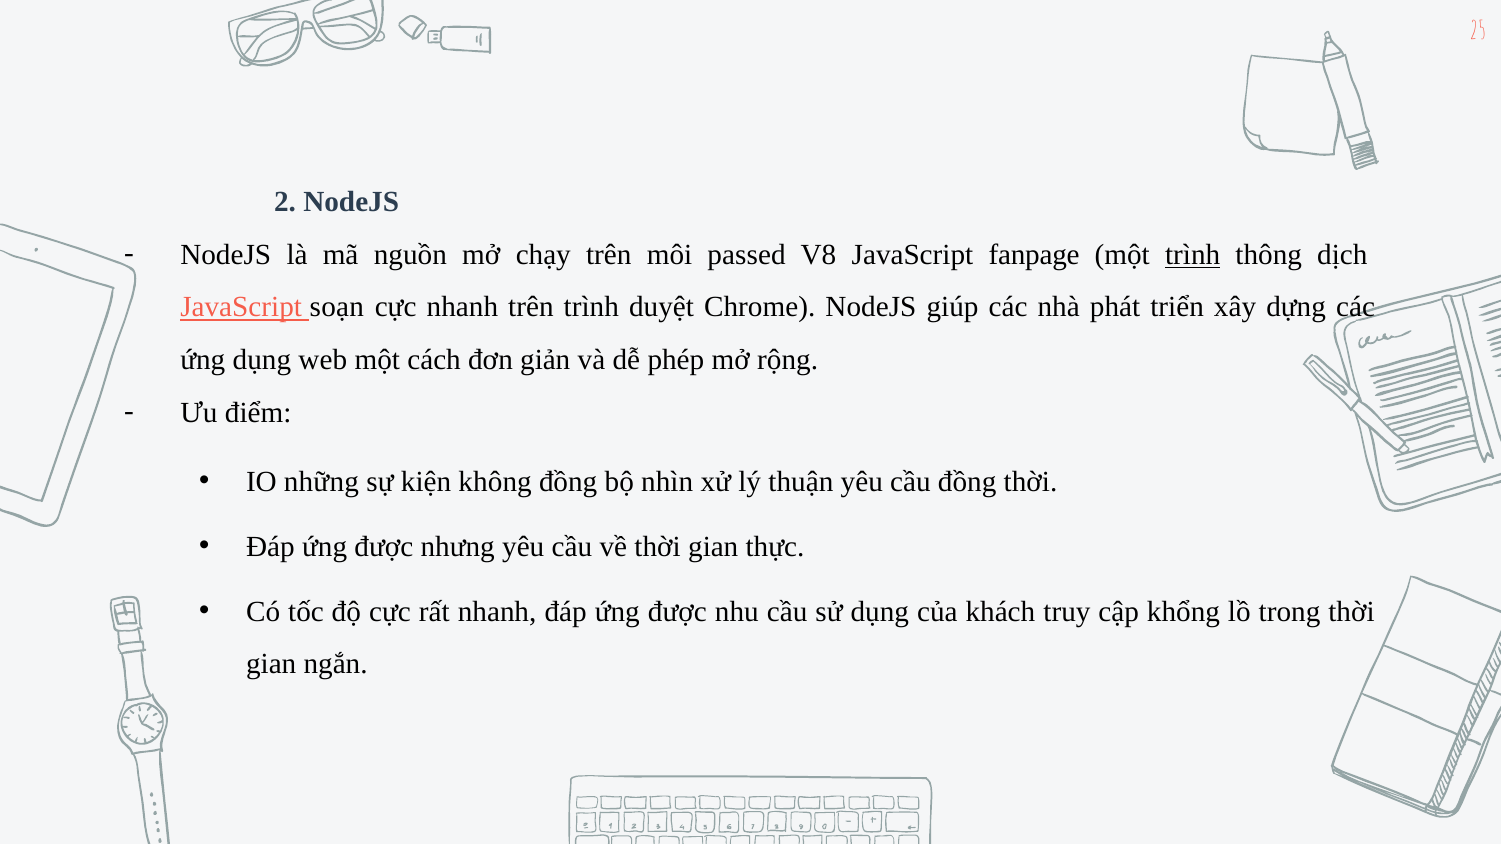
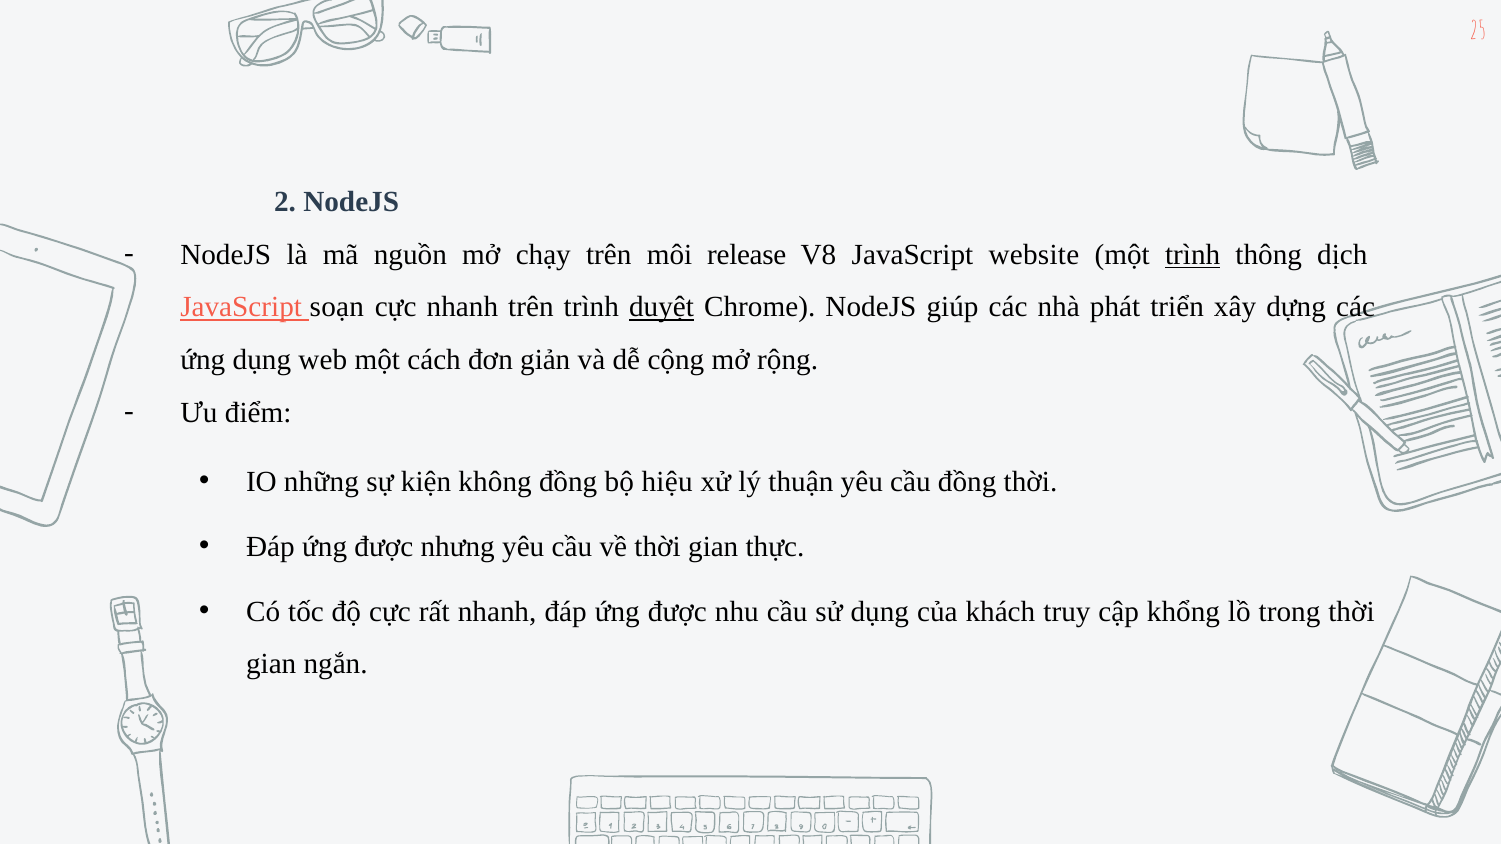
passed: passed -> release (747, 255)
fanpage: fanpage -> website (1034, 255)
duyệt underline: none -> present (662, 307)
phép: phép -> cộng (676, 360)
nhìn: nhìn -> hiệu (667, 482)
